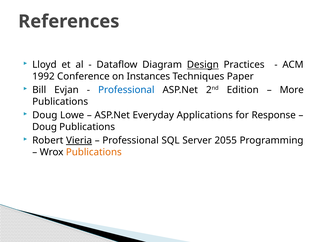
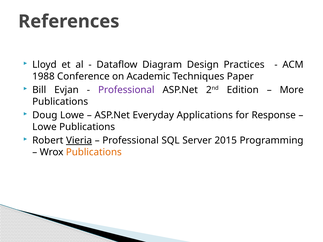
Design underline: present -> none (203, 65)
1992: 1992 -> 1988 (43, 77)
Instances: Instances -> Academic (148, 77)
Professional colour: blue -> purple (126, 90)
Doug: Doug -> Lowe (44, 127)
2055: 2055 -> 2015 (226, 141)
